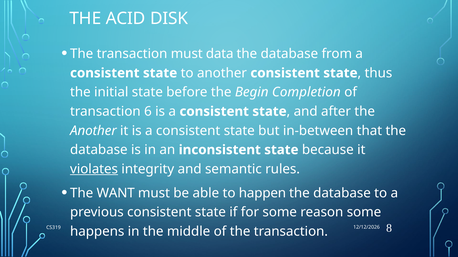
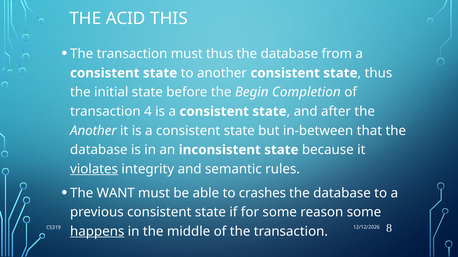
DISK: DISK -> THIS (169, 18)
must data: data -> thus (220, 54)
6: 6 -> 4 (148, 112)
happen: happen -> crashes (262, 193)
happens underline: none -> present (97, 232)
